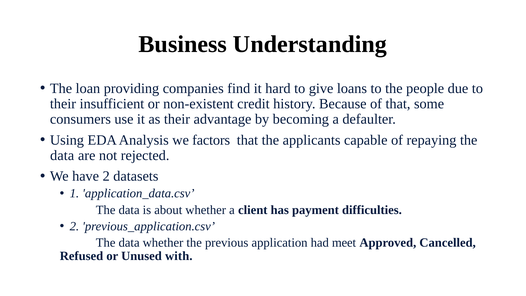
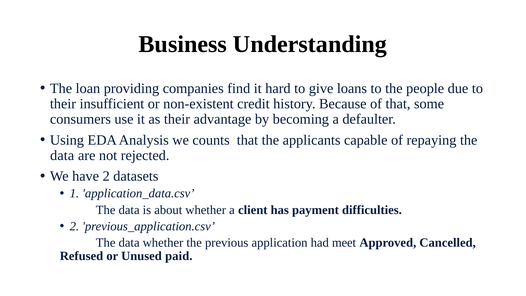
factors: factors -> counts (211, 140)
with: with -> paid (179, 256)
